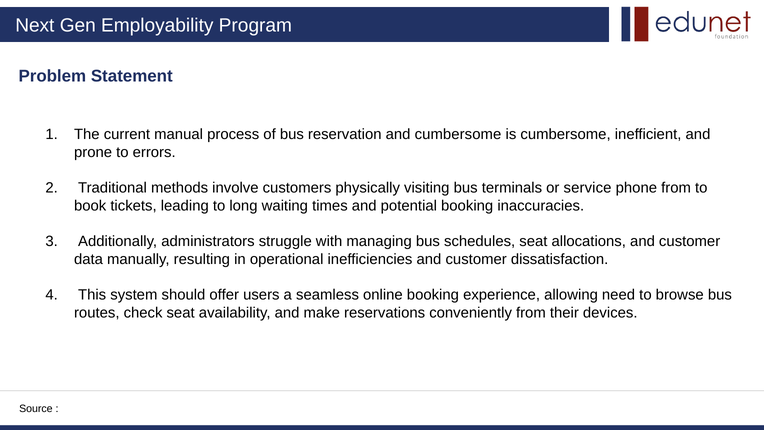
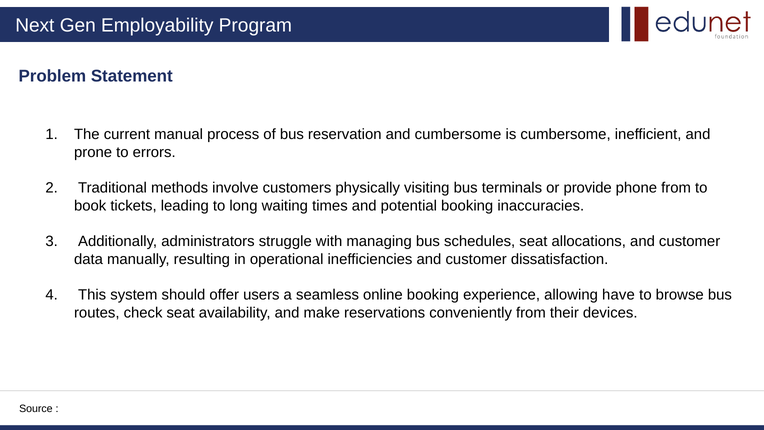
service: service -> provide (588, 188)
need: need -> have (618, 295)
